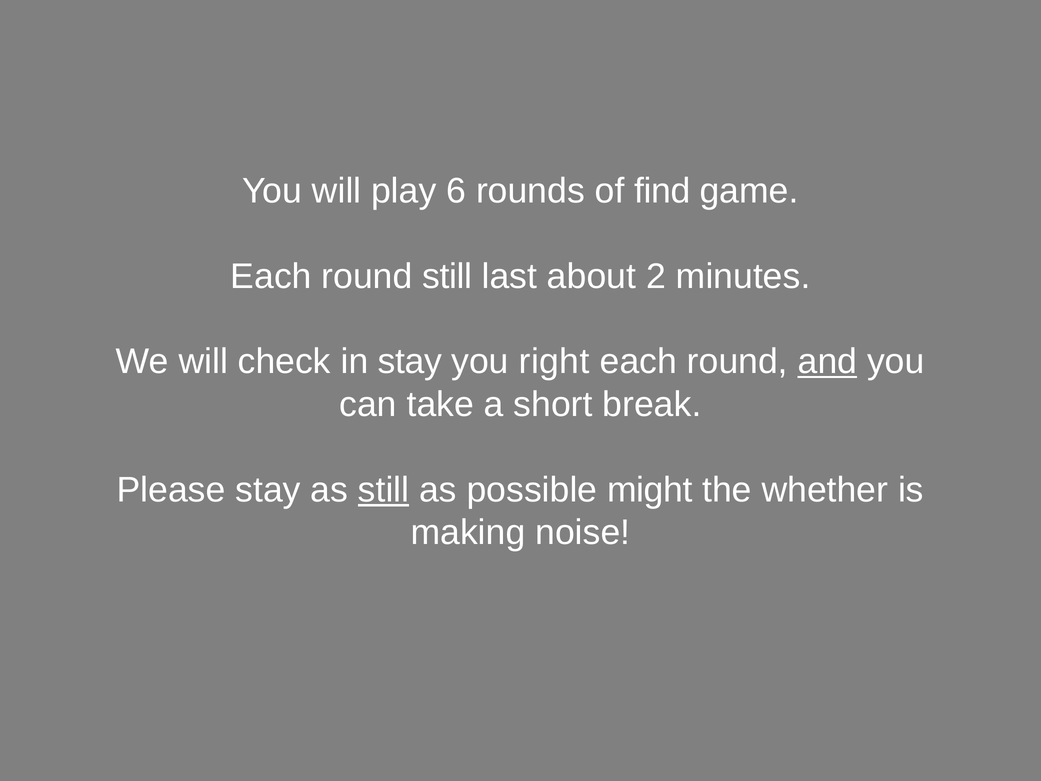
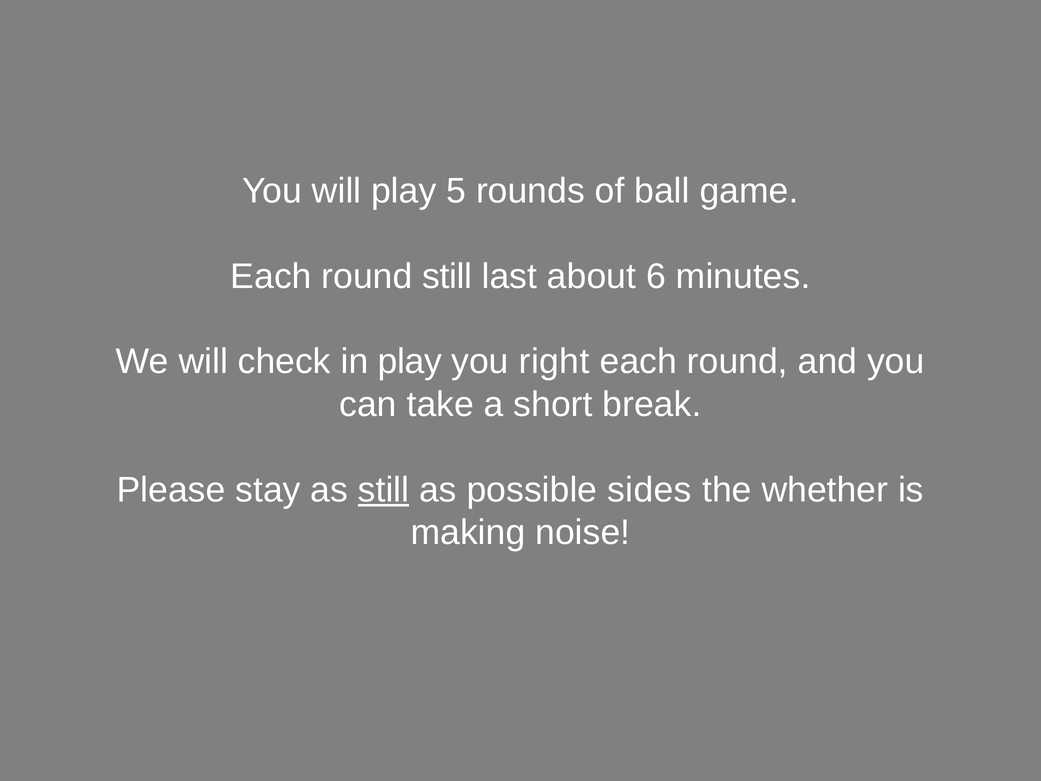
6: 6 -> 5 (456, 191)
find: find -> ball (662, 191)
2: 2 -> 6 (656, 276)
in stay: stay -> play (410, 362)
and underline: present -> none (827, 362)
might: might -> sides (649, 490)
